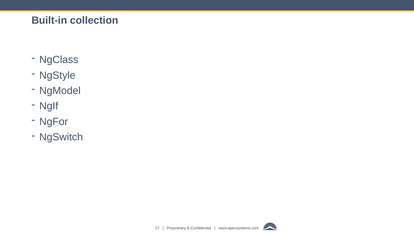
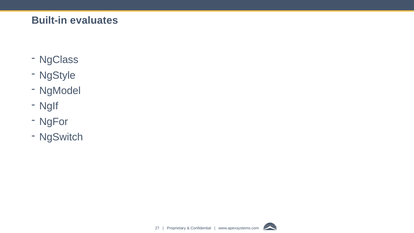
collection: collection -> evaluates (94, 20)
